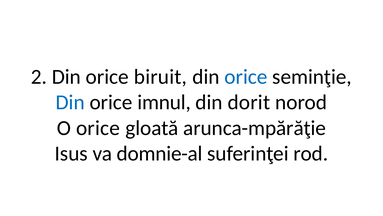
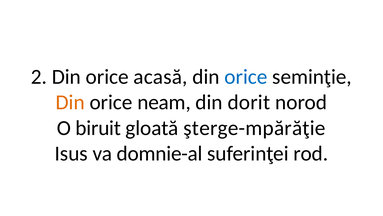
biruit: biruit -> acasă (160, 77)
Din colour: blue -> orange (70, 102)
imnul: imnul -> neam (164, 102)
O orice: orice -> biruit (98, 128)
arunca-mpărăţie: arunca-mpărăţie -> şterge-mpărăţie (254, 128)
